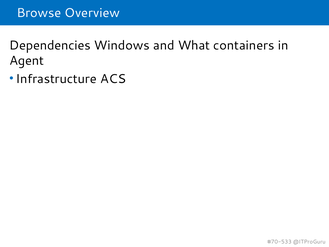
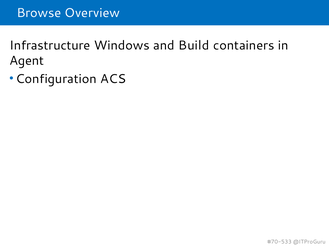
Dependencies: Dependencies -> Infrastructure (50, 45)
What: What -> Build (194, 45)
Infrastructure: Infrastructure -> Configuration (56, 79)
